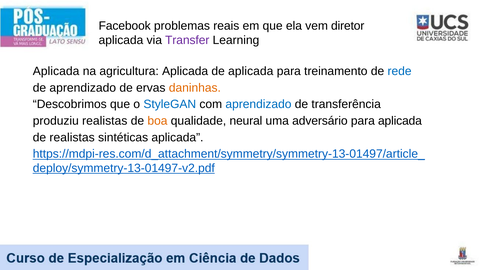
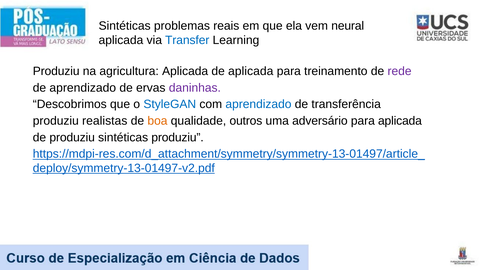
Facebook: Facebook -> Sintéticas (125, 26)
diretor: diretor -> neural (348, 26)
Transfer colour: purple -> blue (187, 40)
Aplicada: Aplicada -> Produziu (56, 71)
rede colour: blue -> purple (400, 71)
daninhas colour: orange -> purple (195, 88)
neural: neural -> outros (246, 121)
de realistas: realistas -> produziu (72, 137)
sintéticas aplicada: aplicada -> produziu (178, 137)
